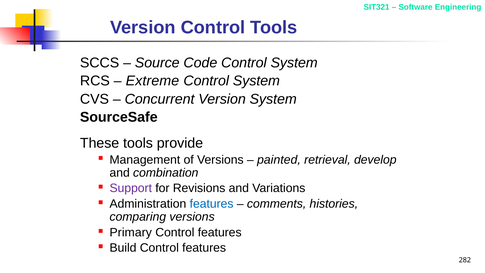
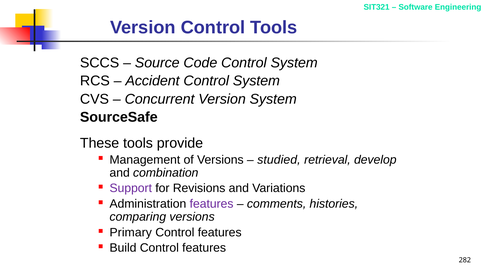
Extreme: Extreme -> Accident (153, 81)
painted: painted -> studied (279, 160)
features colour: blue -> purple (212, 204)
